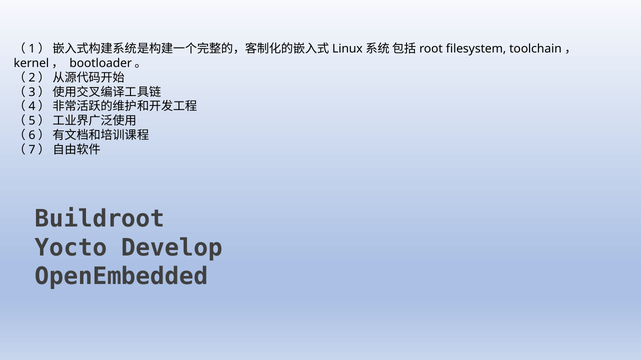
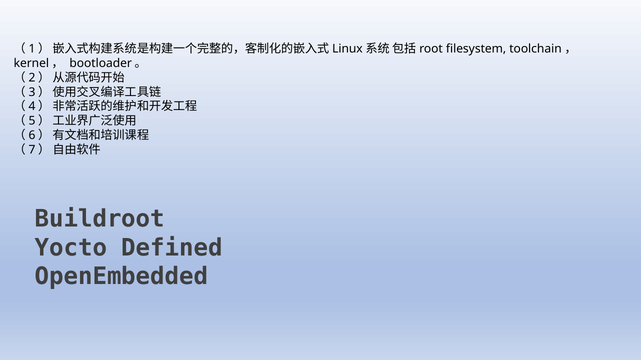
Develop: Develop -> Defined (172, 248)
